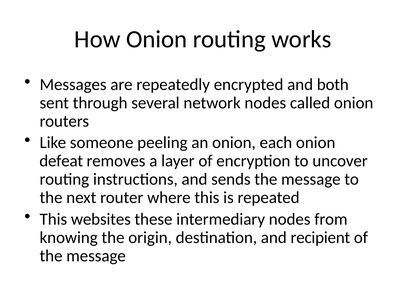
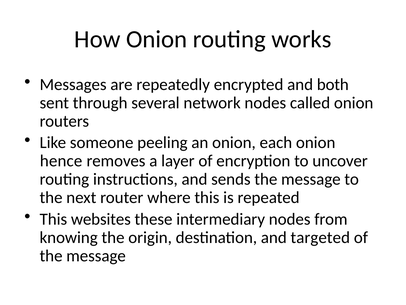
defeat: defeat -> hence (61, 161)
recipient: recipient -> targeted (320, 237)
